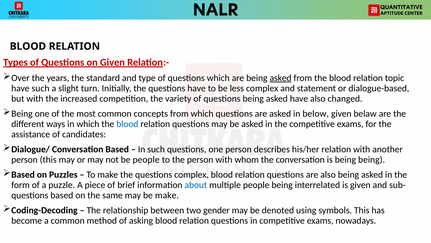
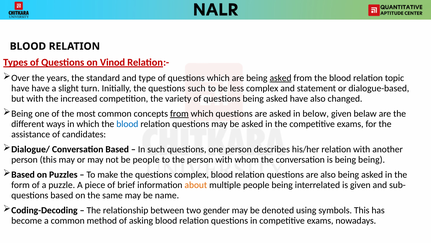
on Given: Given -> Vinod (113, 62)
have such: such -> have (41, 88)
questions have: have -> such (197, 88)
from underline: none -> present (179, 113)
about colour: blue -> orange (196, 185)
be make: make -> name (167, 195)
